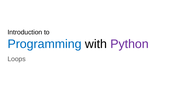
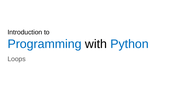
Python colour: purple -> blue (130, 44)
